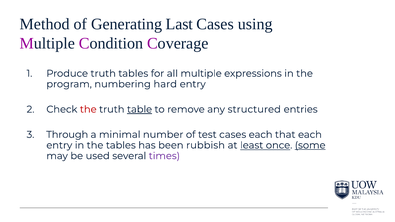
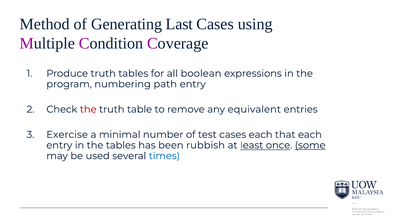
all multiple: multiple -> boolean (201, 74)
hard: hard -> path (165, 84)
table underline: present -> none (140, 109)
structured: structured -> equivalent (254, 109)
Through: Through -> Exercise (67, 135)
times colour: purple -> blue (164, 156)
